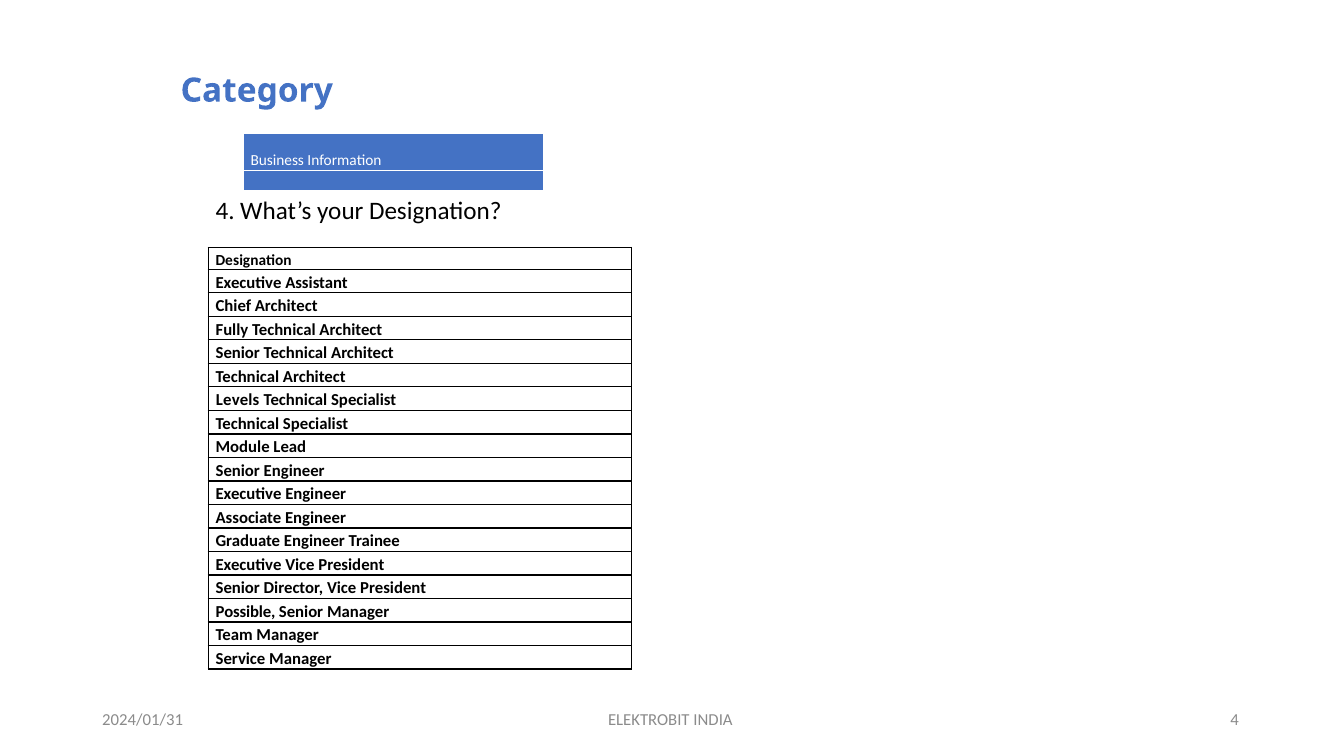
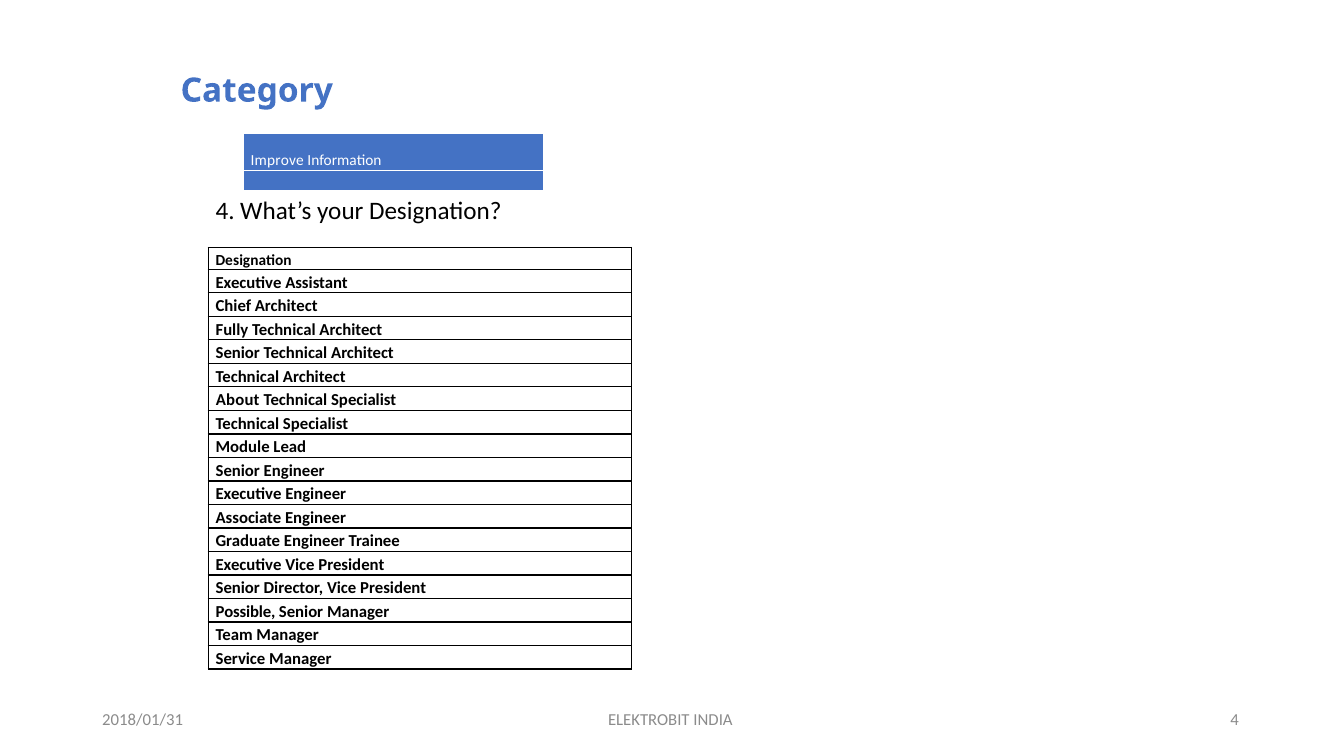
Business: Business -> Improve (277, 161)
Levels: Levels -> About (238, 401)
2024/01/31: 2024/01/31 -> 2018/01/31 (143, 720)
